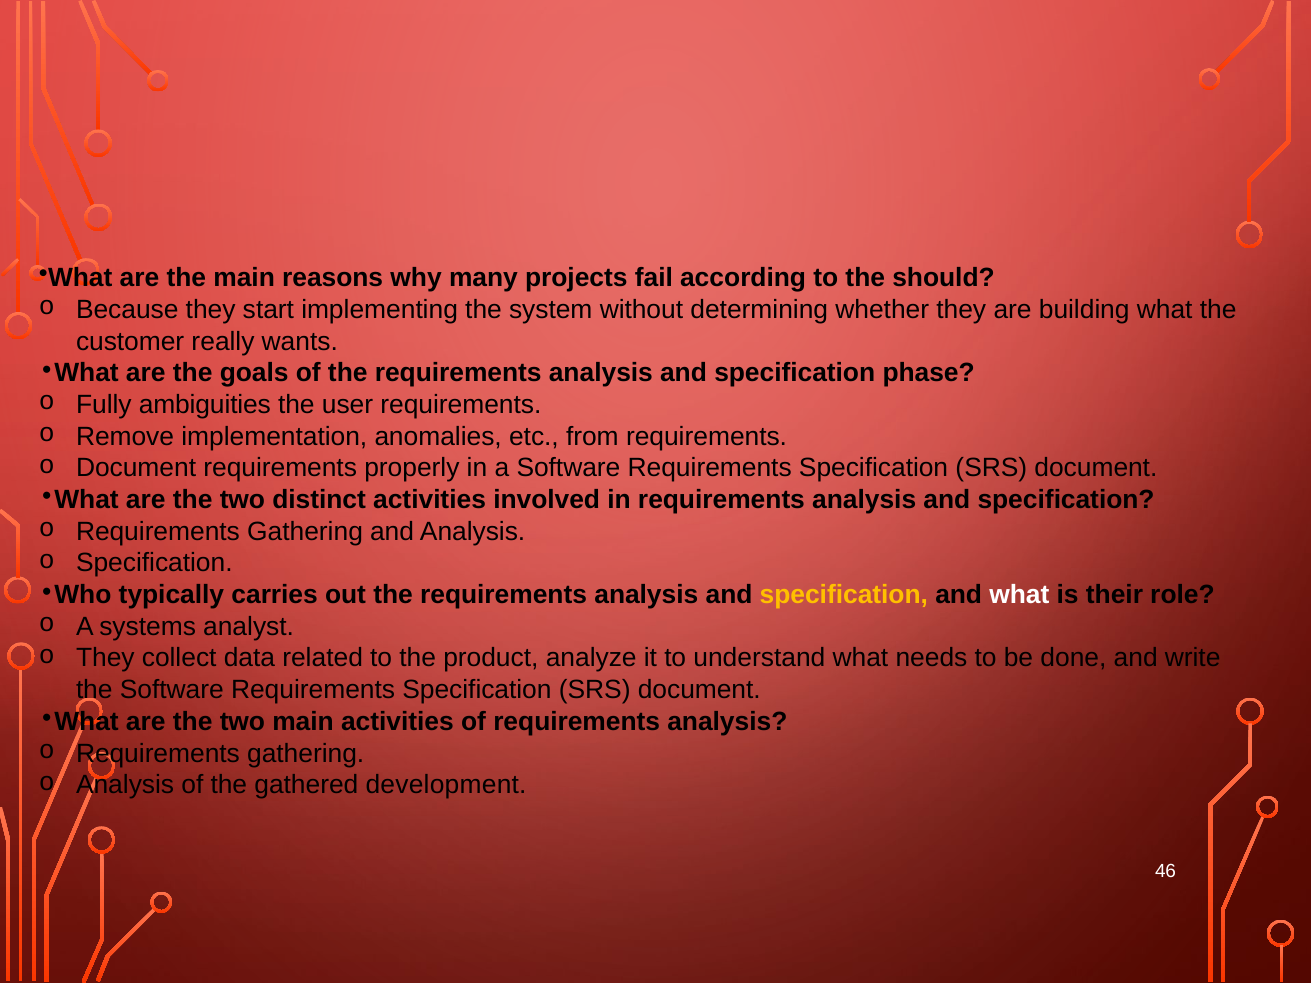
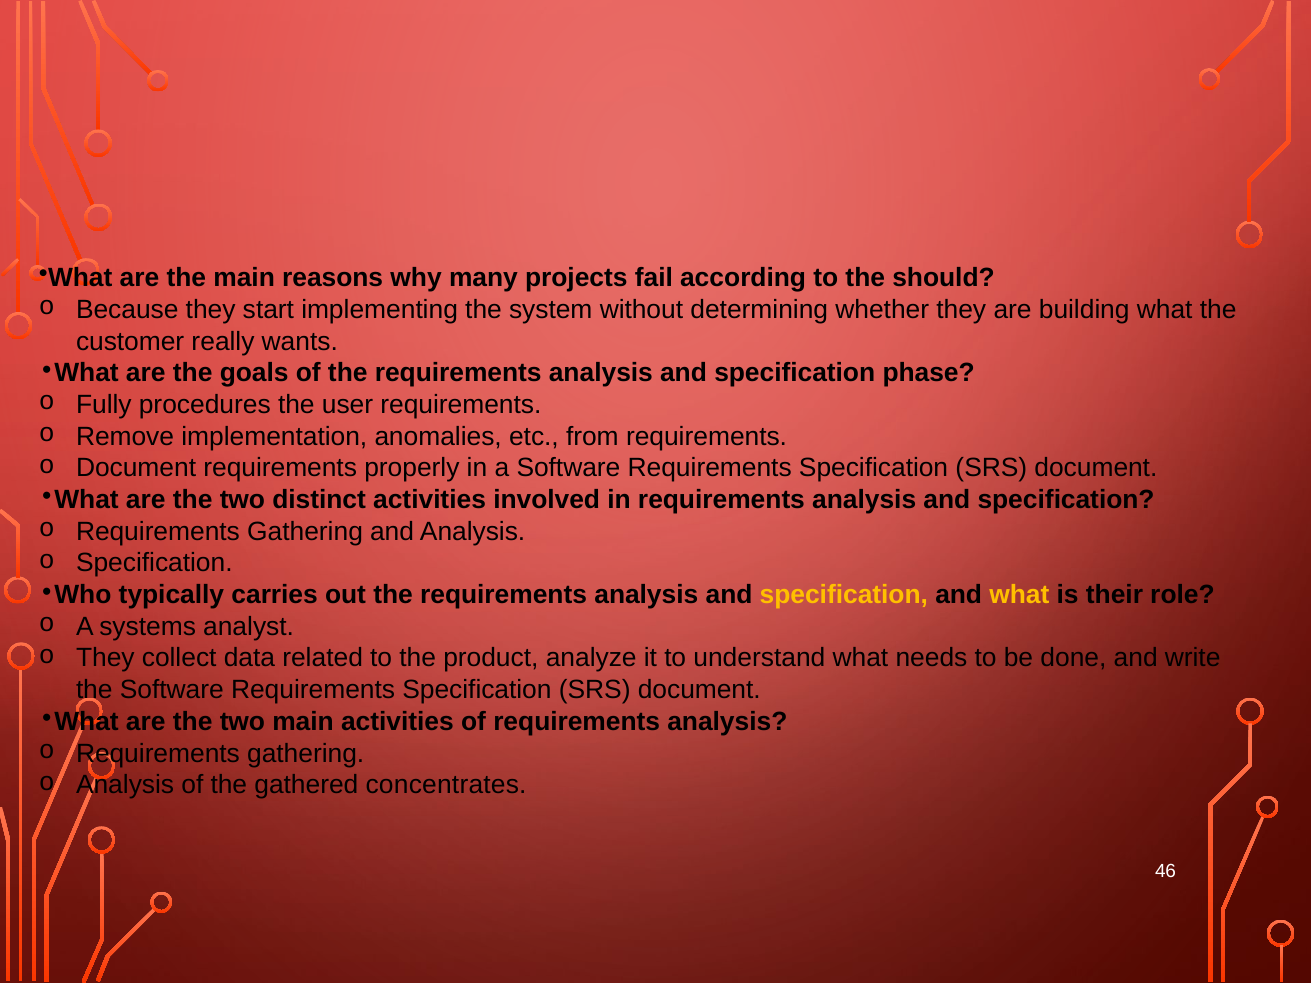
ambiguities: ambiguities -> procedures (205, 405)
what colour: white -> yellow (1019, 595)
development: development -> concentrates (446, 785)
